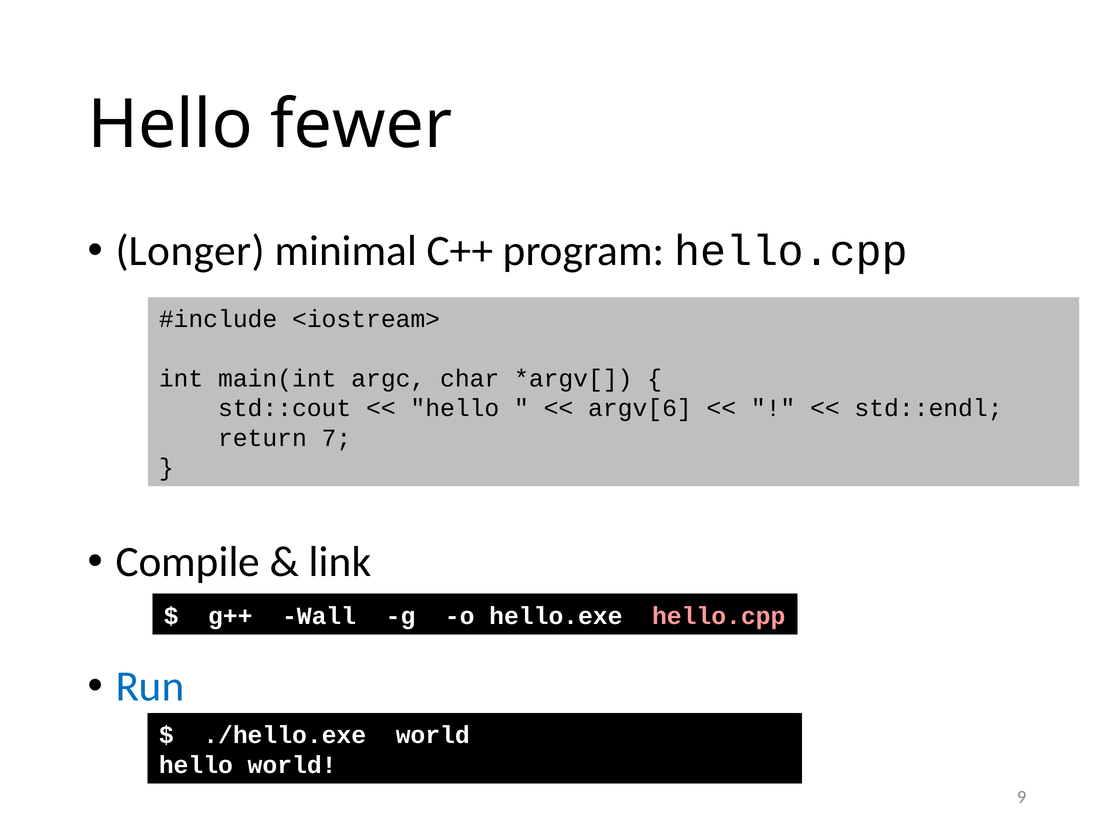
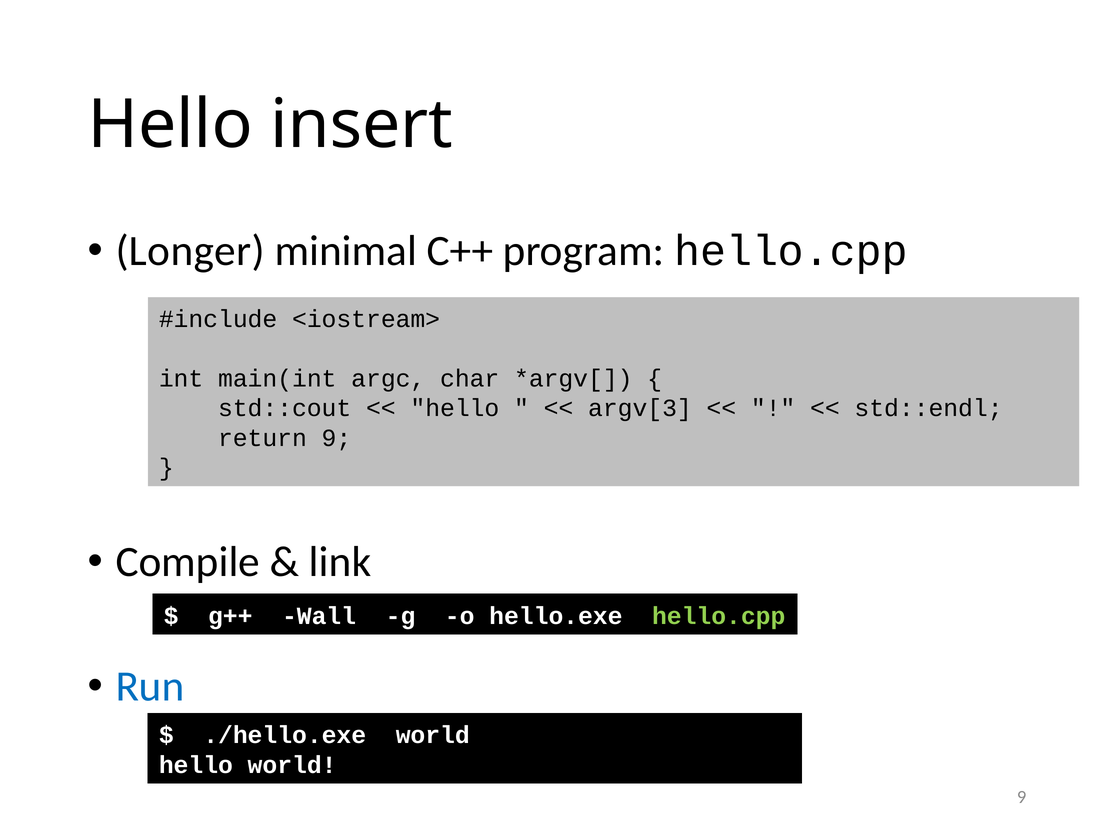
fewer: fewer -> insert (362, 125)
argv[6: argv[6 -> argv[3 (640, 408)
return 7: 7 -> 9 (336, 438)
hello.cpp colour: pink -> light green (719, 616)
